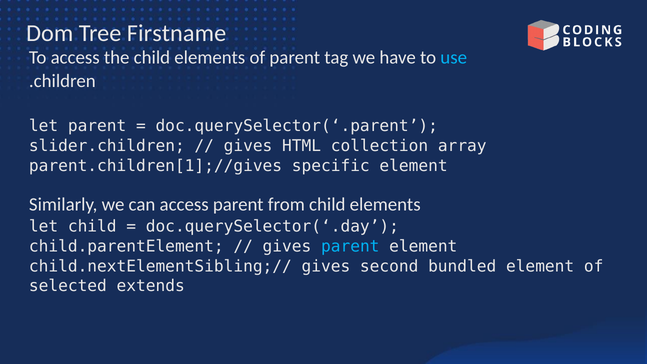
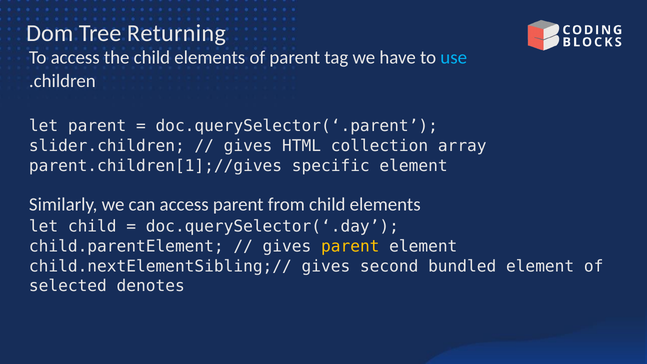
Firstname: Firstname -> Returning (176, 33)
parent colour: light blue -> yellow (350, 246)
extends: extends -> denotes (151, 286)
